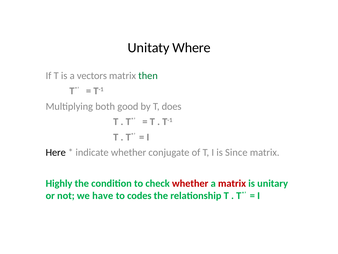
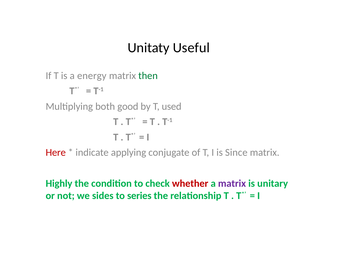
Where: Where -> Useful (191, 48)
vectors: vectors -> energy (92, 75)
does: does -> used (172, 106)
Here colour: black -> red (56, 152)
indicate whether: whether -> applying (129, 152)
matrix colour: red -> purple (232, 183)
have: have -> sides (103, 195)
codes: codes -> series (139, 195)
